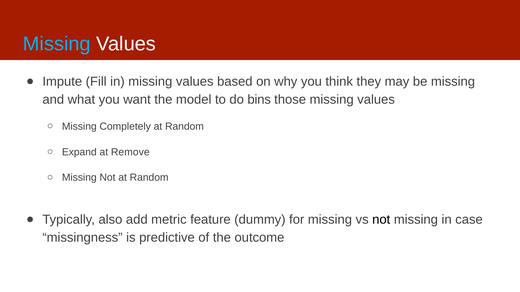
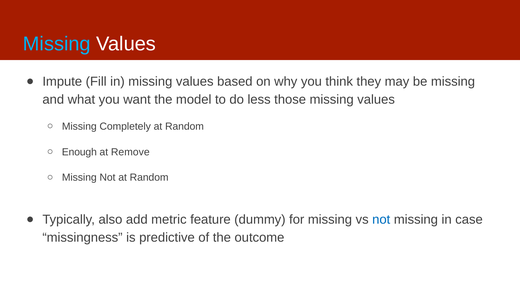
bins: bins -> less (259, 100)
Expand: Expand -> Enough (79, 152)
not colour: black -> blue (381, 220)
